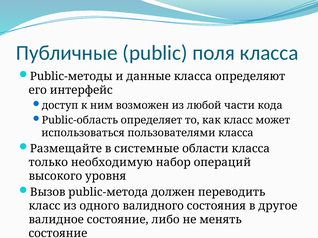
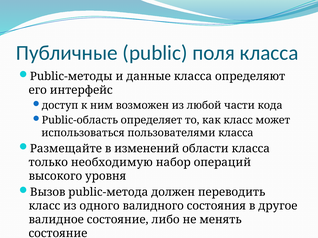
системные: системные -> изменений (147, 149)
